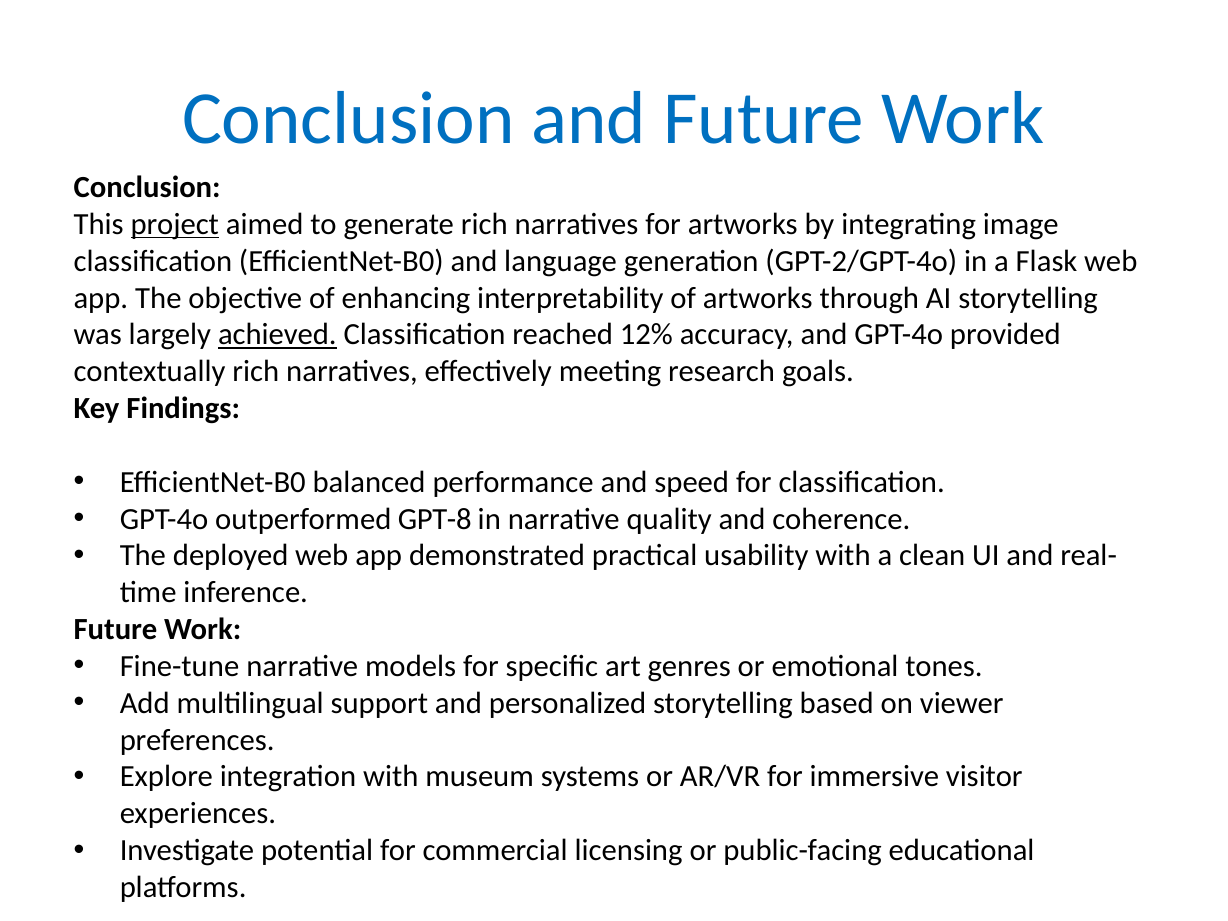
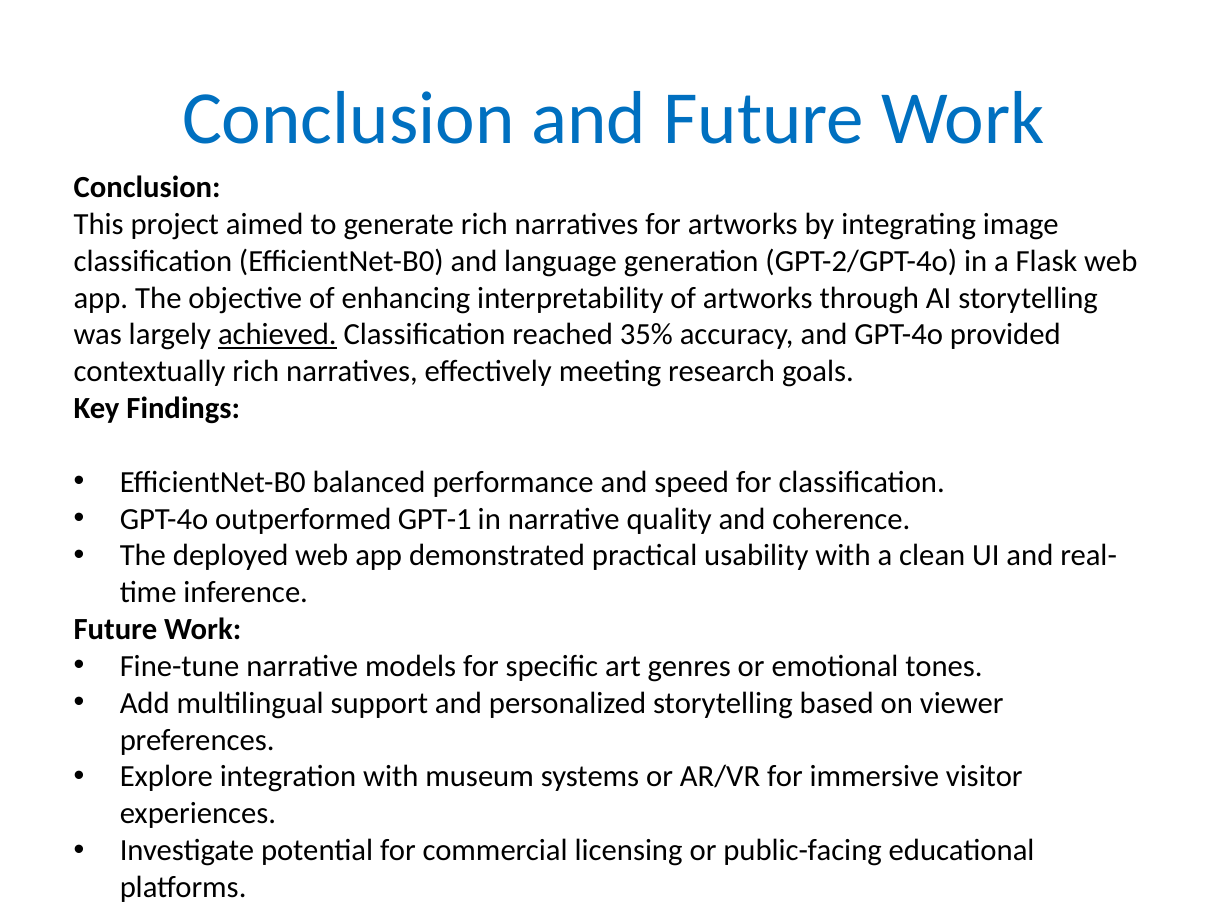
project underline: present -> none (175, 224)
12%: 12% -> 35% (646, 335)
GPT-8: GPT-8 -> GPT-1 (435, 519)
